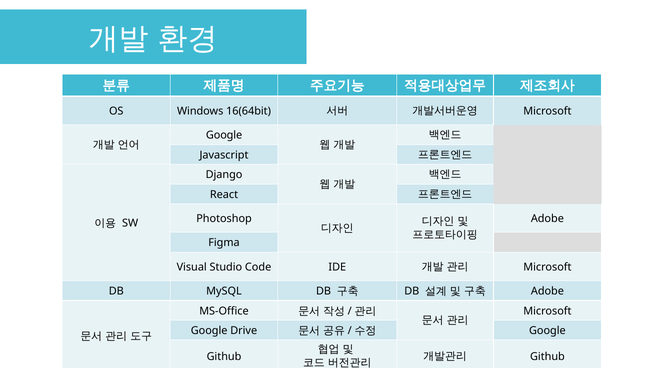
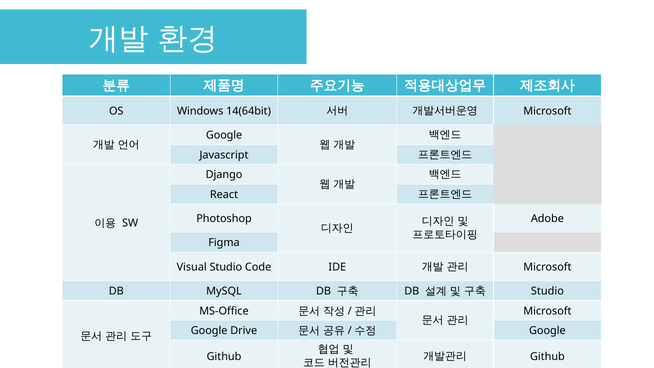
16(64bit: 16(64bit -> 14(64bit (249, 111)
Adobe: Adobe -> Studio (547, 291)
